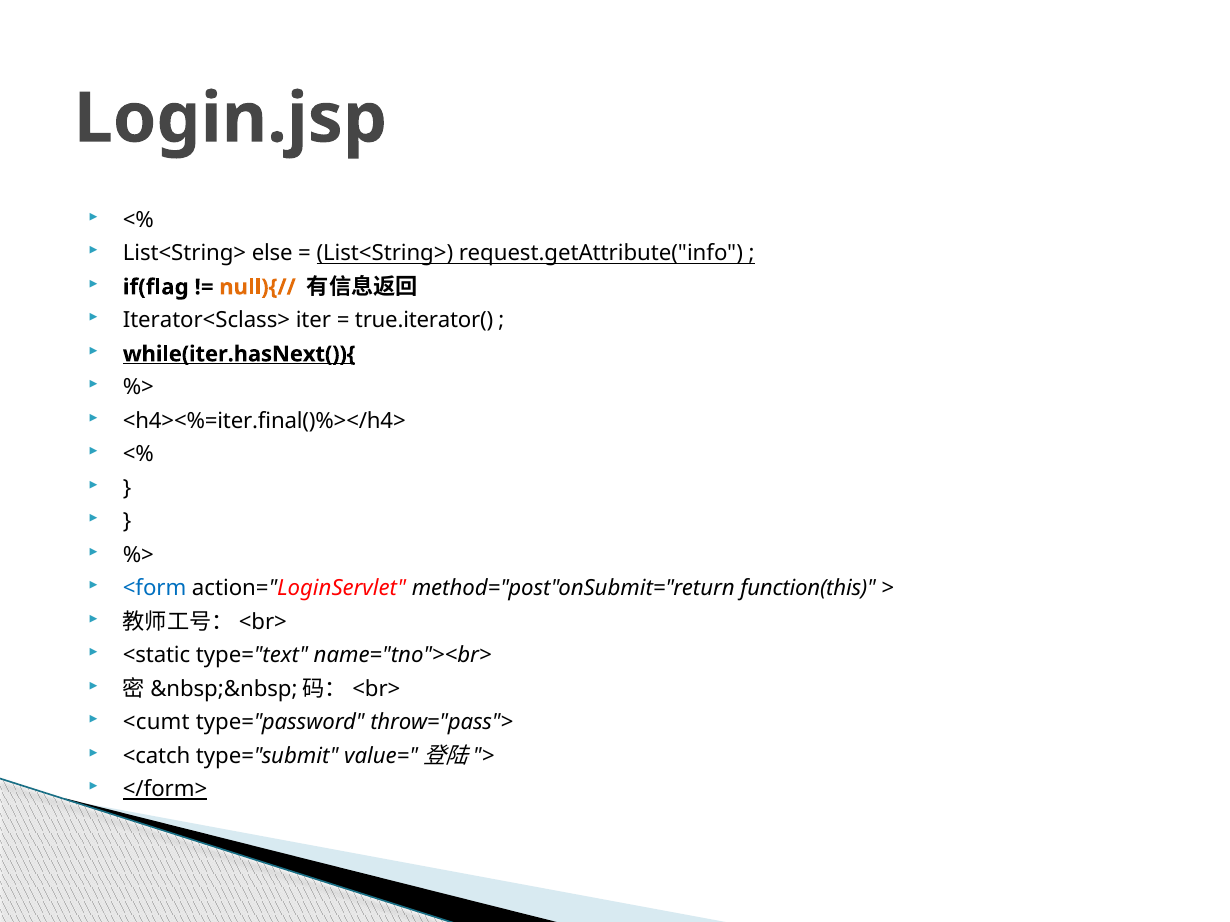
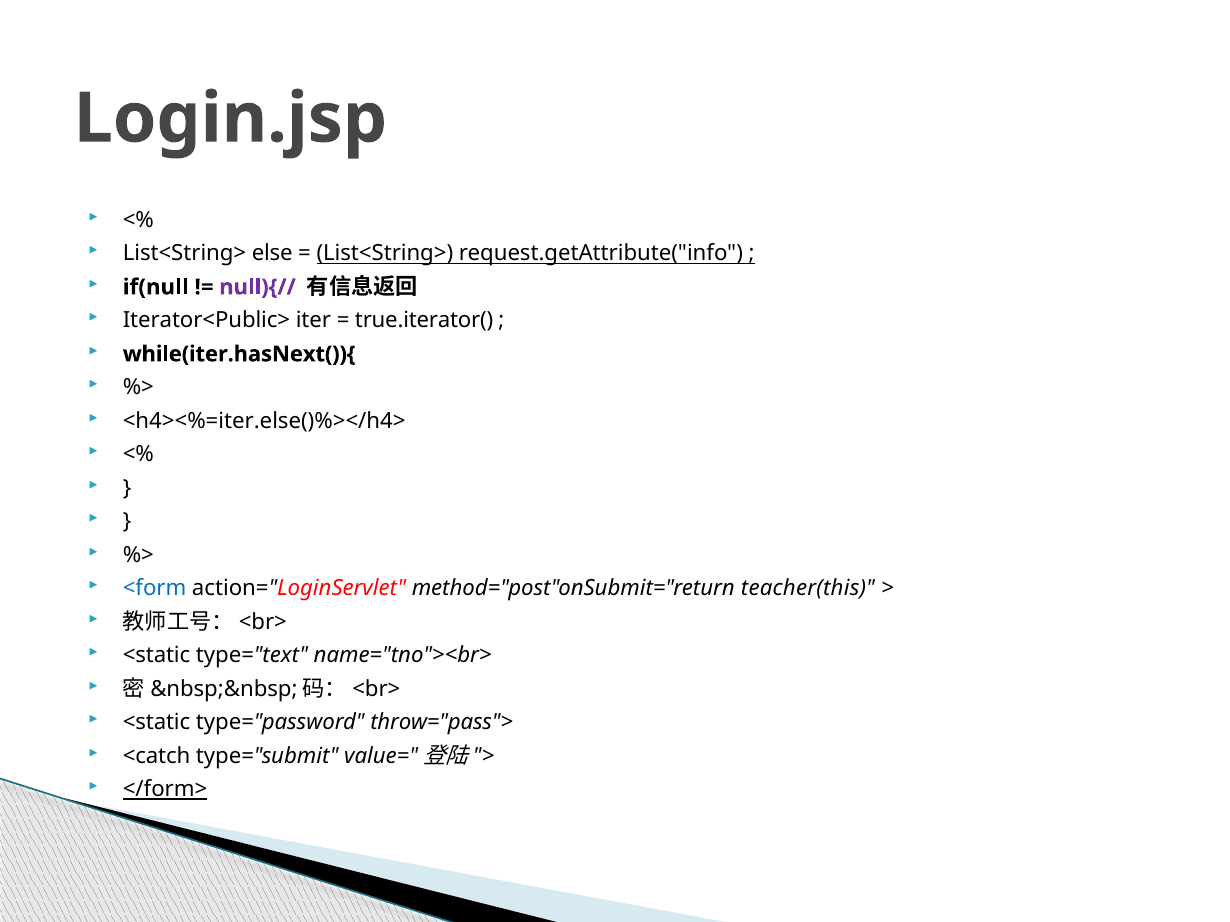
if(flag: if(flag -> if(null (156, 287)
null){// colour: orange -> purple (257, 287)
Iterator<Sclass>: Iterator<Sclass> -> Iterator<Public> (206, 321)
while(iter.hasNext()){ underline: present -> none (239, 354)
<h4><%=iter.final()%></h4>: <h4><%=iter.final()%></h4> -> <h4><%=iter.else()%></h4> (264, 421)
function(this: function(this -> teacher(this (808, 589)
<cumt: <cumt -> <static (157, 723)
